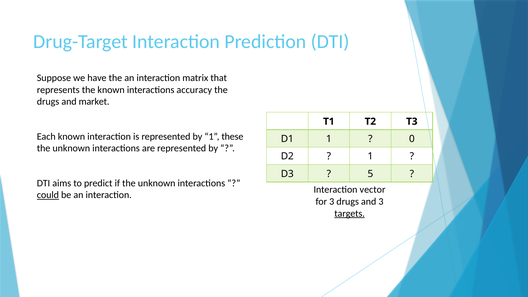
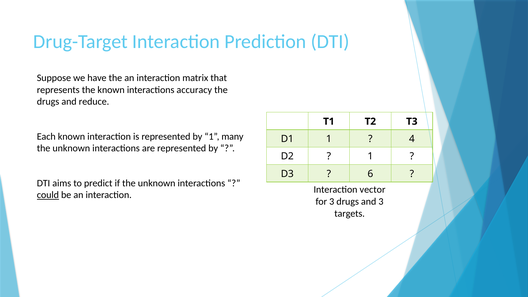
market: market -> reduce (94, 102)
these: these -> many (232, 136)
0: 0 -> 4 (412, 139)
5: 5 -> 6 (370, 174)
targets underline: present -> none (350, 213)
